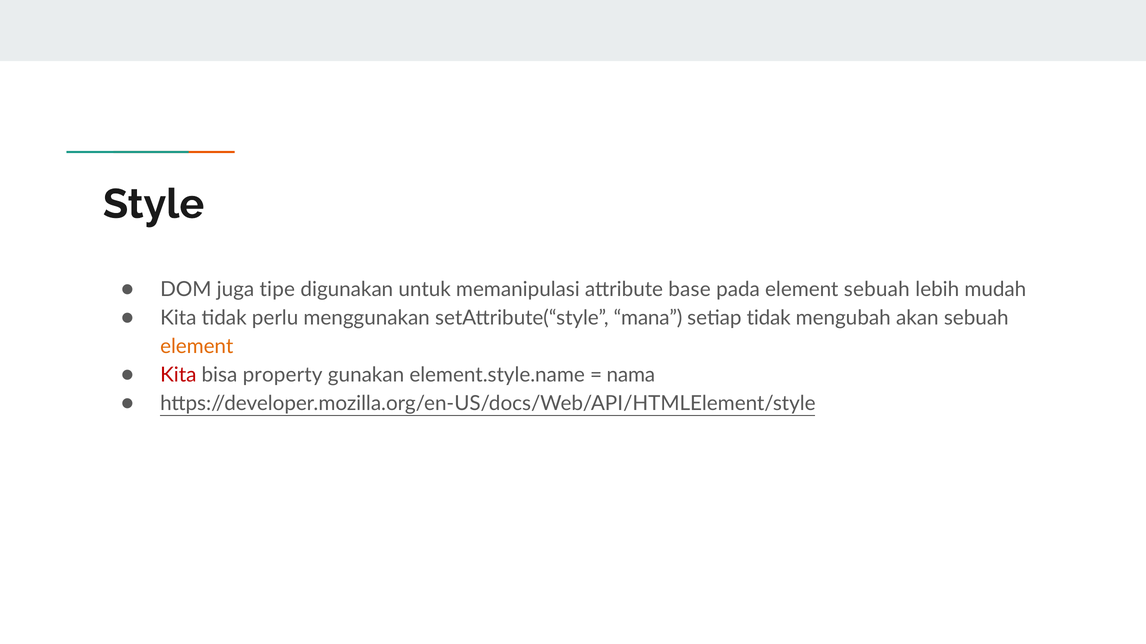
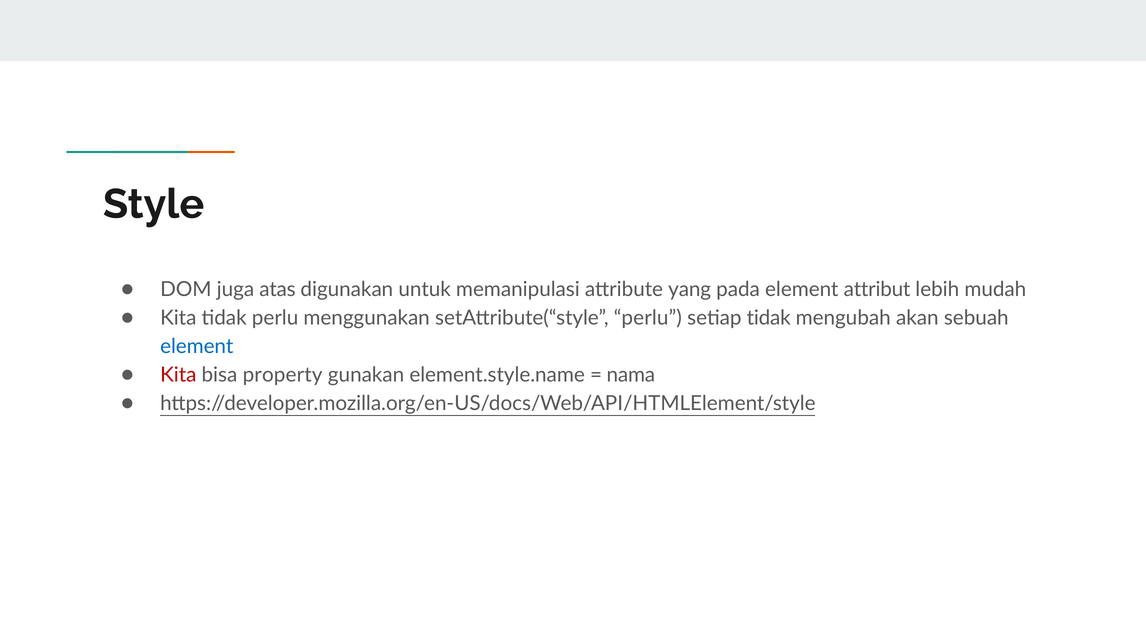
tipe: tipe -> atas (277, 290)
base: base -> yang (690, 290)
element sebuah: sebuah -> attribut (877, 290)
setAttribute(“style mana: mana -> perlu (648, 318)
element colour: orange -> blue (197, 347)
